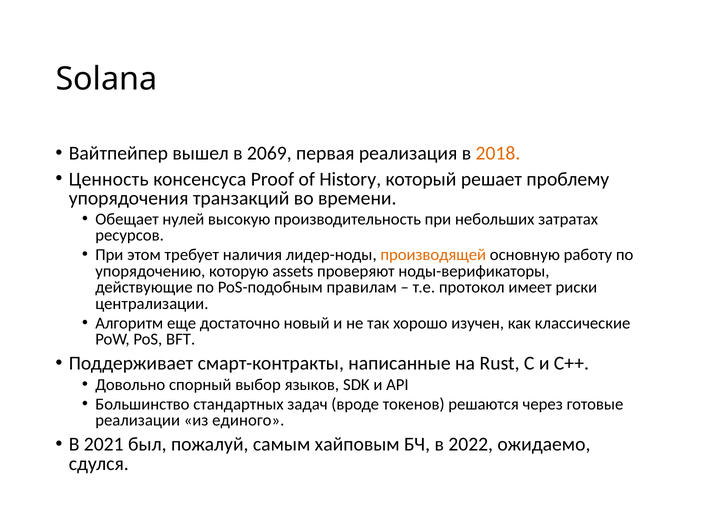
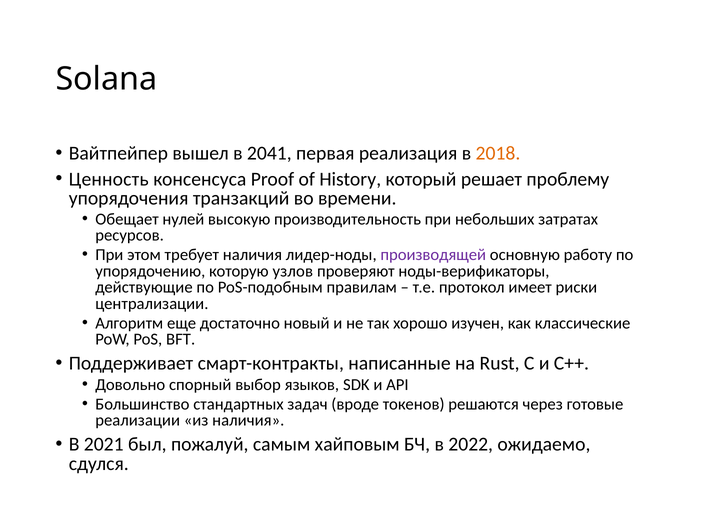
2069: 2069 -> 2041 (269, 153)
производящей colour: orange -> purple (433, 255)
assets: assets -> узлов (293, 271)
из единого: единого -> наличия (248, 420)
